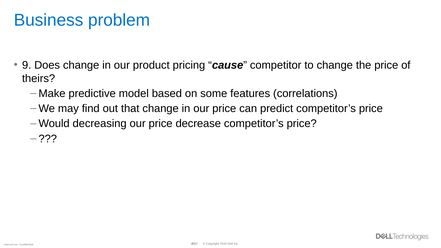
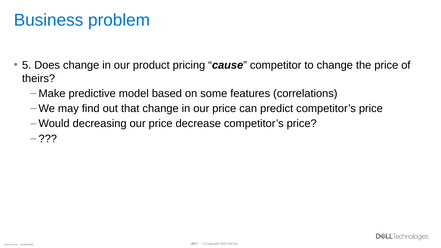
9: 9 -> 5 (27, 65)
